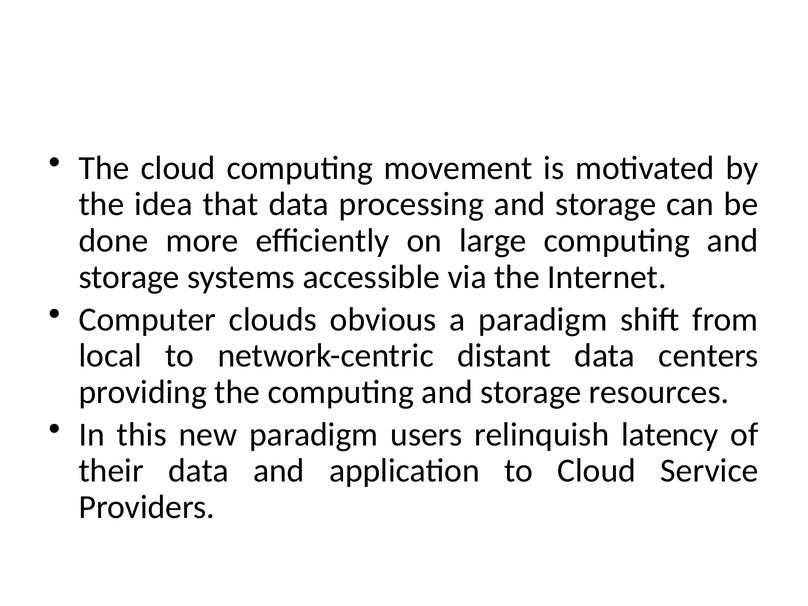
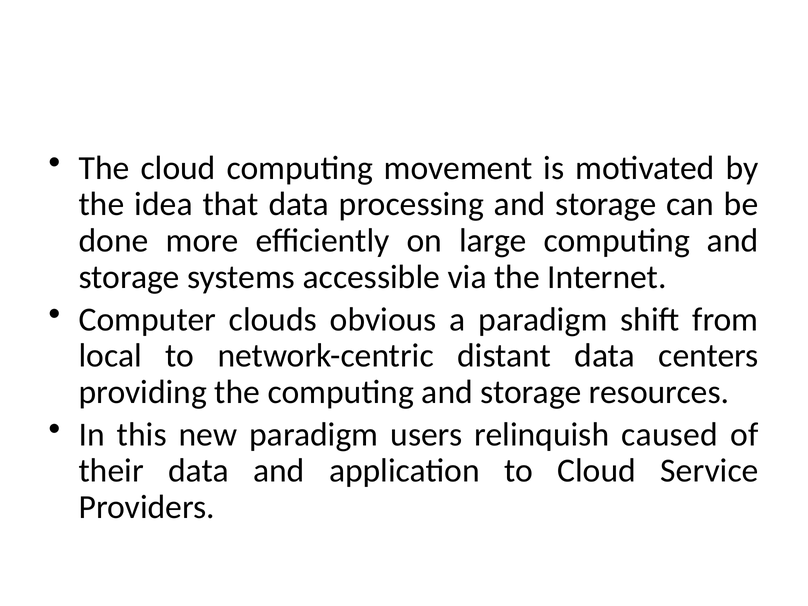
latency: latency -> caused (670, 434)
